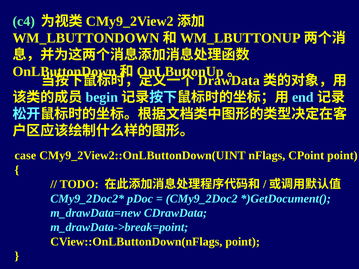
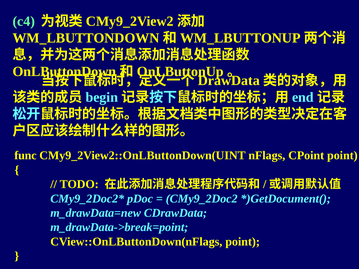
case: case -> func (25, 156)
